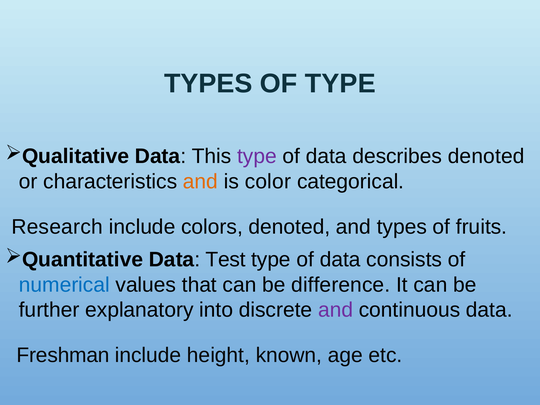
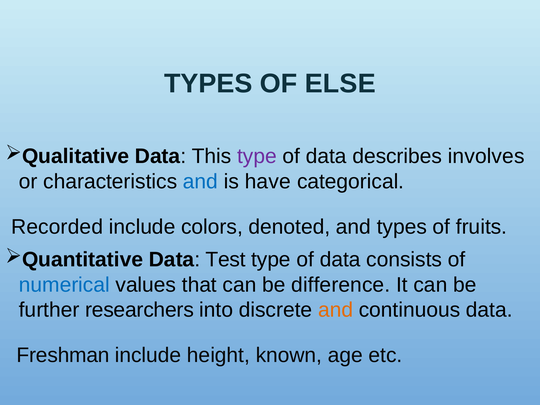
OF TYPE: TYPE -> ELSE (340, 83)
describes denoted: denoted -> involves (486, 156)
and colour: orange -> blue (200, 181)
color: color -> have (268, 181)
Research: Research -> Recorded (57, 227)
explanatory: explanatory -> researchers (139, 310)
and colour: purple -> orange (336, 310)
